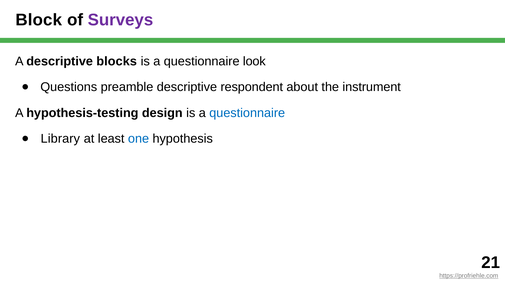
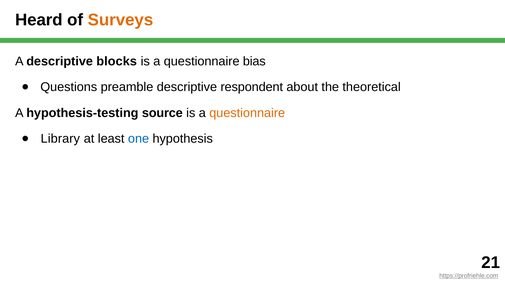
Block: Block -> Heard (39, 20)
Surveys colour: purple -> orange (120, 20)
look: look -> bias (254, 61)
instrument: instrument -> theoretical (372, 87)
design: design -> source (162, 113)
questionnaire colour: blue -> orange (247, 113)
